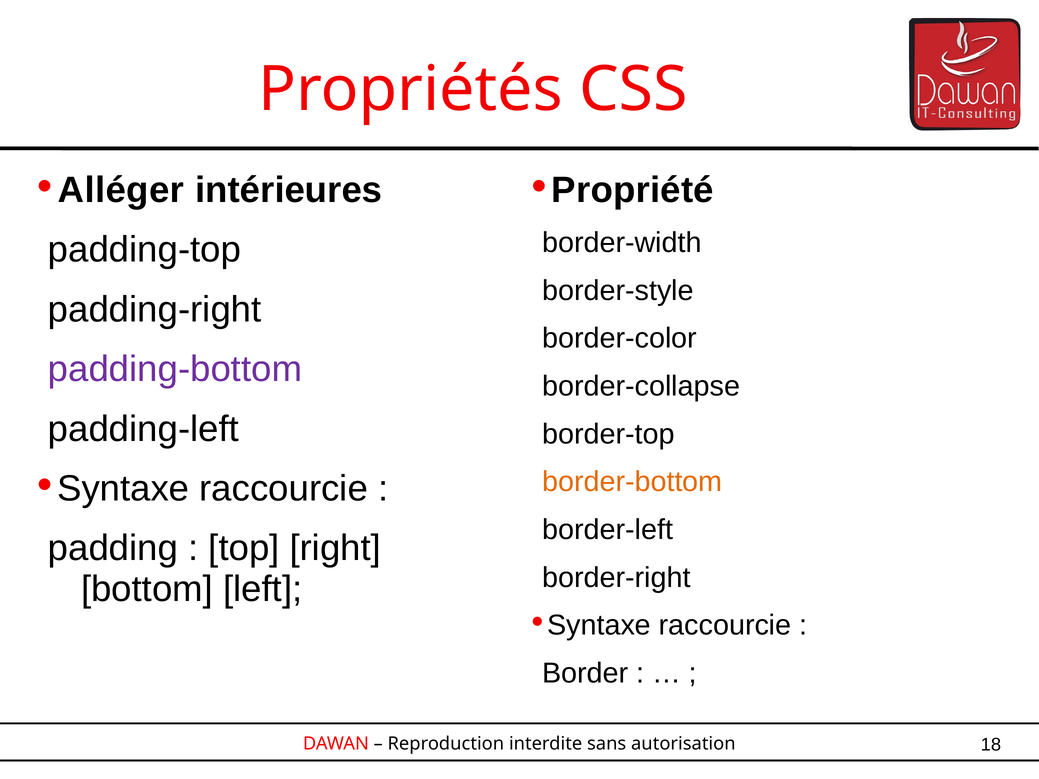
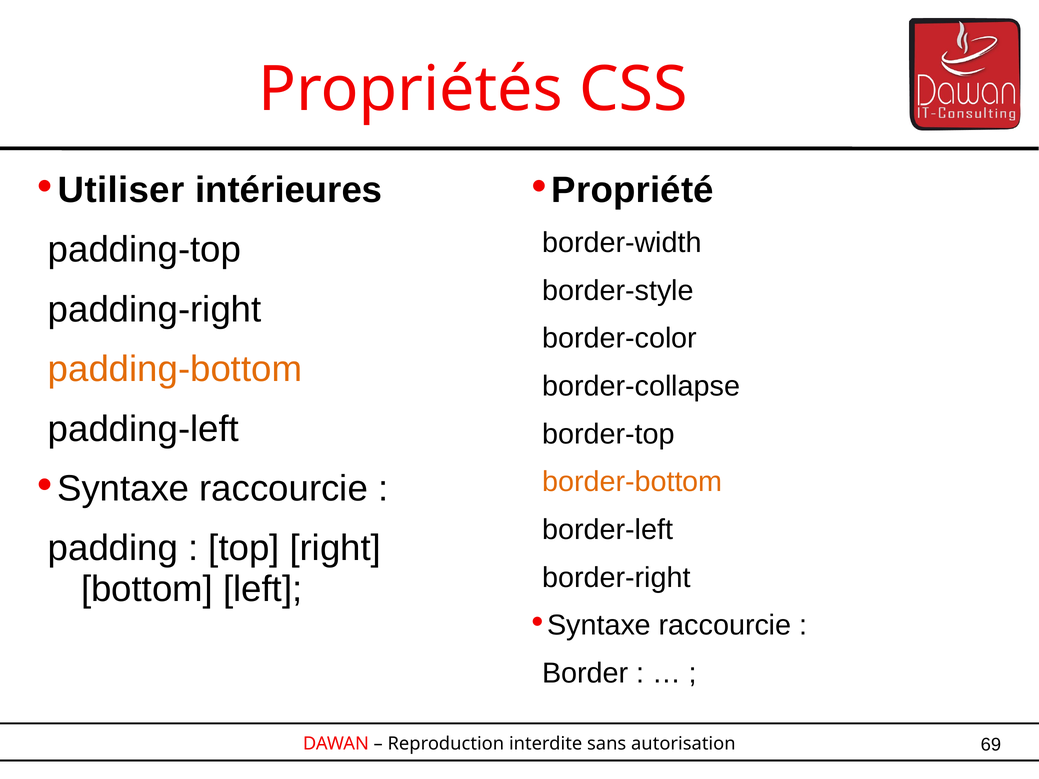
Alléger: Alléger -> Utiliser (121, 190)
padding-bottom colour: purple -> orange (175, 369)
18: 18 -> 69 (991, 745)
